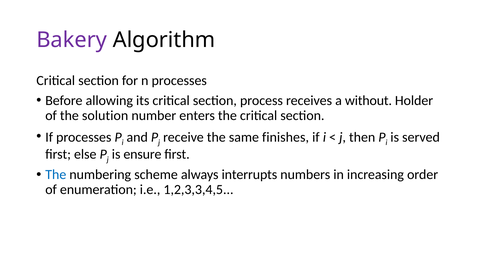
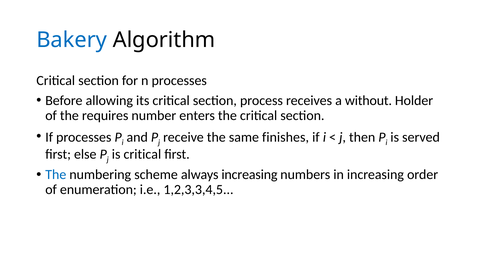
Bakery colour: purple -> blue (72, 40)
solution: solution -> requires (105, 116)
is ensure: ensure -> critical (142, 154)
always interrupts: interrupts -> increasing (249, 175)
